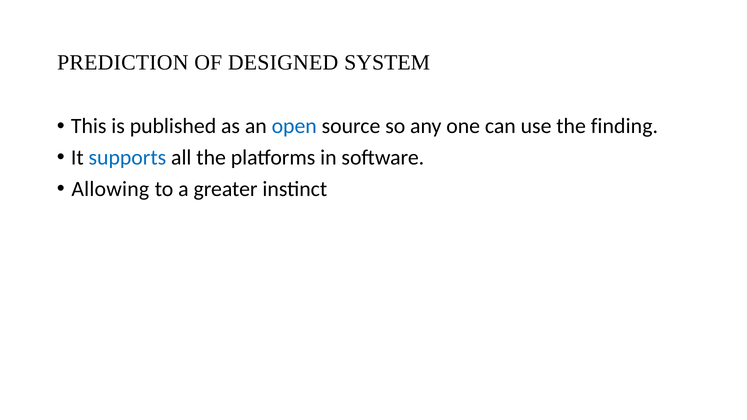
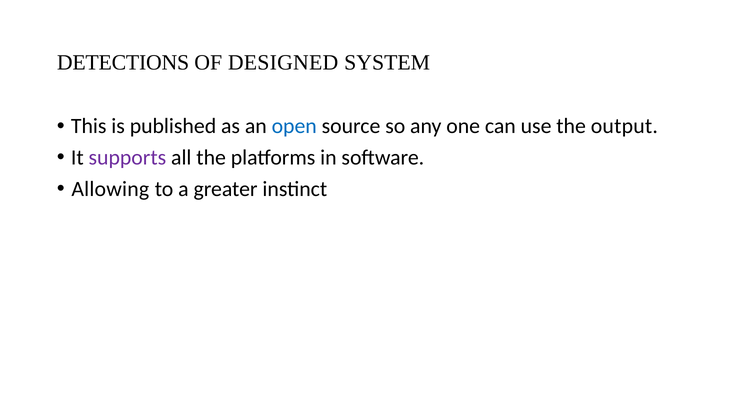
PREDICTION: PREDICTION -> DETECTIONS (123, 63)
finding: finding -> output (624, 126)
supports colour: blue -> purple (127, 158)
